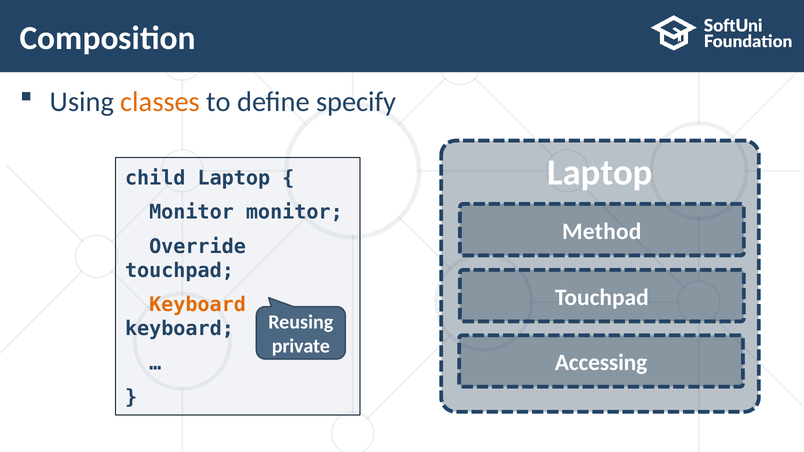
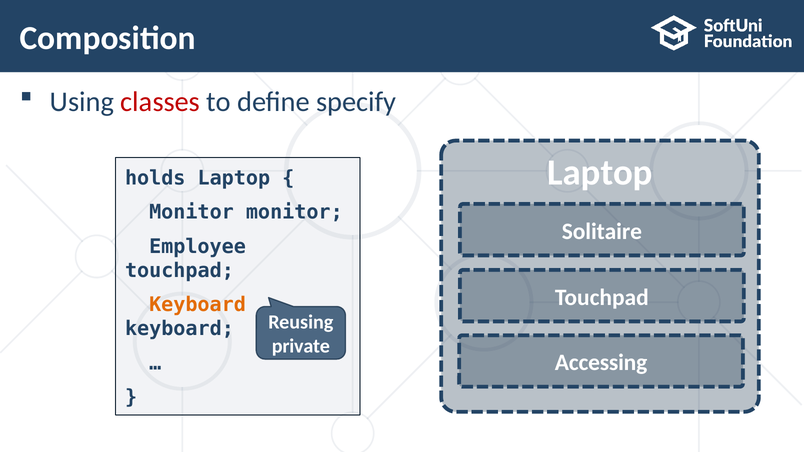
classes colour: orange -> red (160, 102)
child: child -> holds (155, 178)
Method: Method -> Solitaire (602, 232)
Override: Override -> Employee (198, 247)
